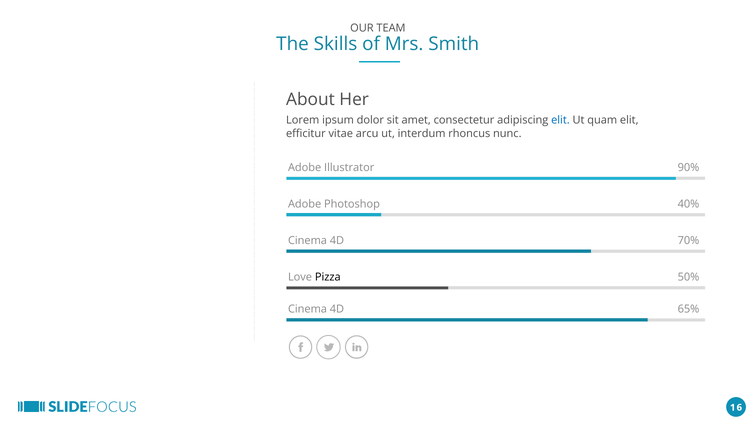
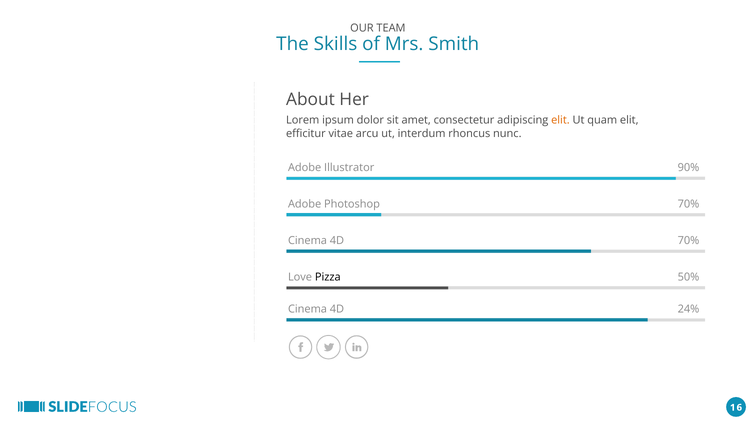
elit colour: blue -> orange (560, 120)
40%: 40% -> 70% (689, 204)
65%: 65% -> 24% (689, 310)
